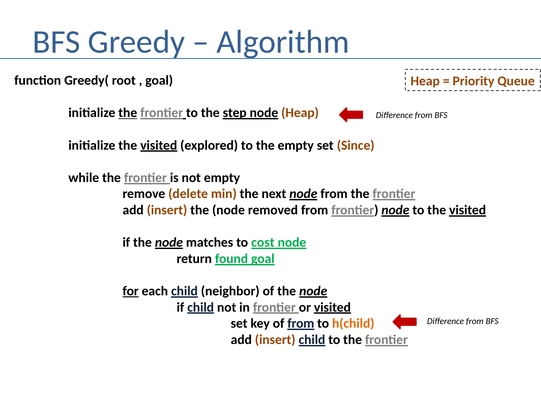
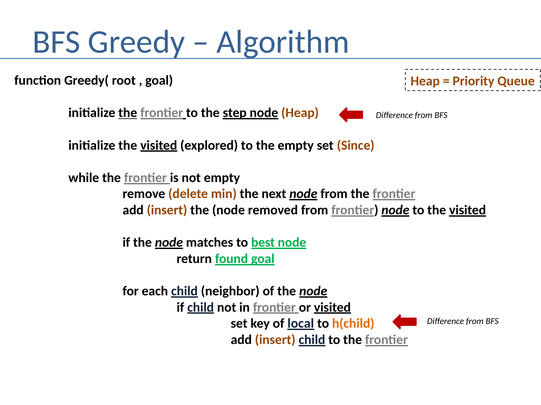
cost: cost -> best (263, 243)
for underline: present -> none (131, 292)
of from: from -> local (301, 324)
